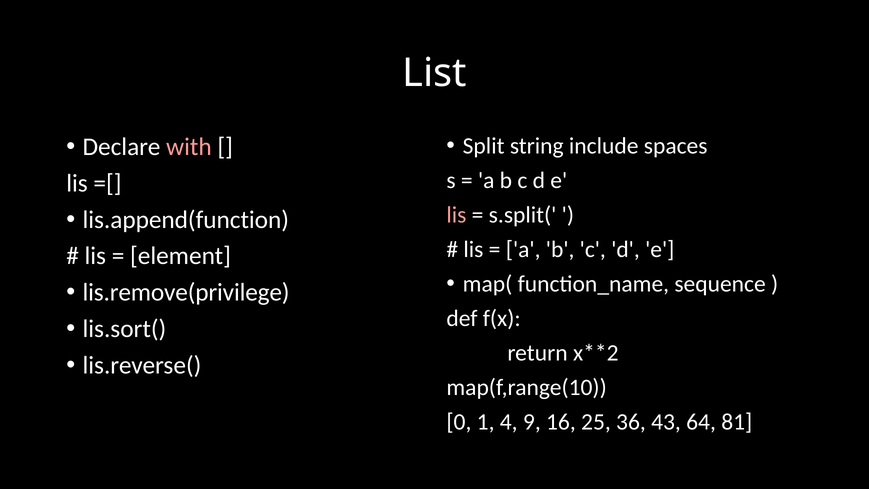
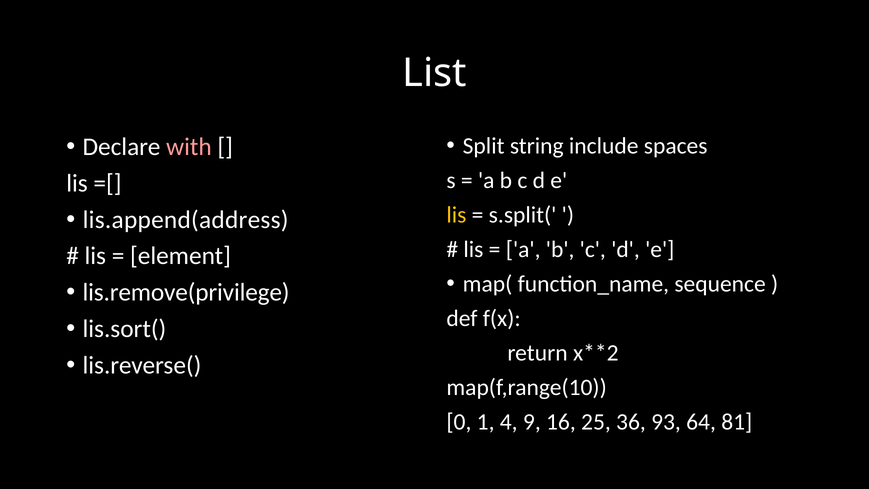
lis colour: pink -> yellow (456, 215)
lis.append(function: lis.append(function -> lis.append(address (186, 220)
43: 43 -> 93 (666, 422)
